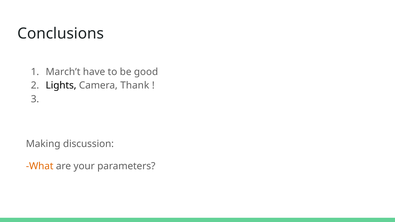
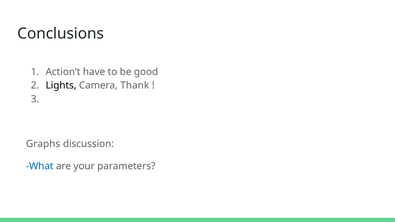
March’t: March’t -> Action’t (63, 72)
Making: Making -> Graphs (43, 144)
What colour: orange -> blue (40, 166)
